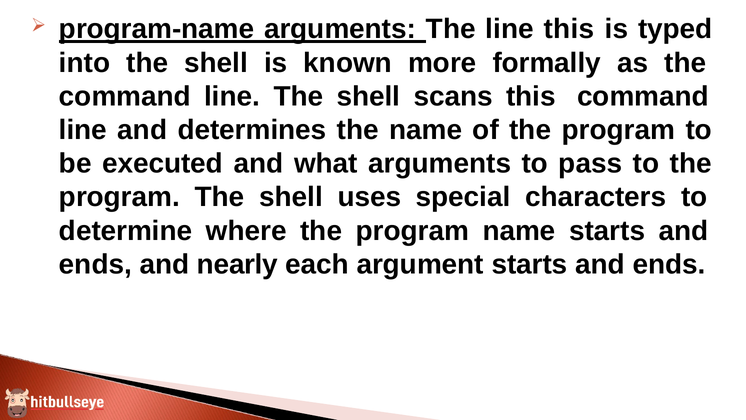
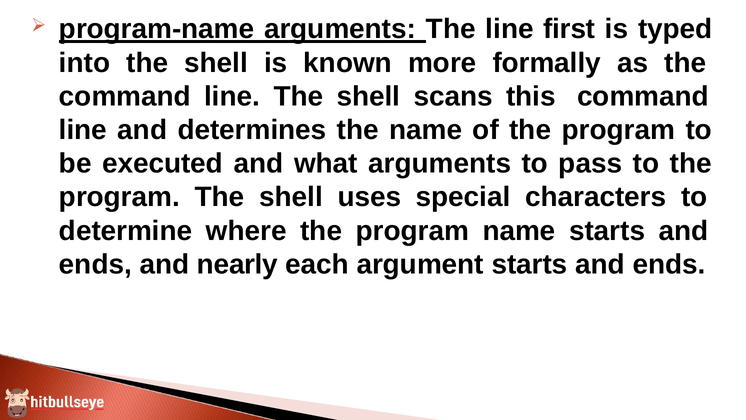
line this: this -> first (569, 29)
